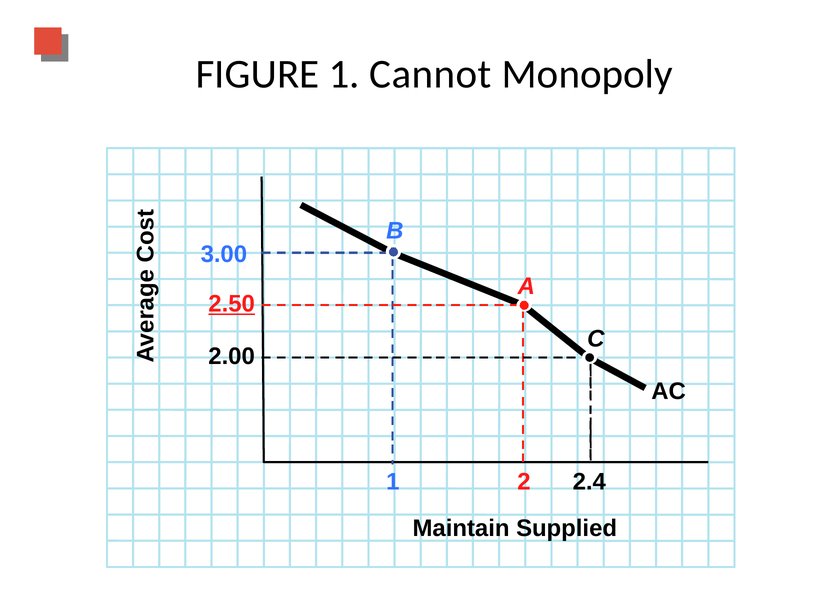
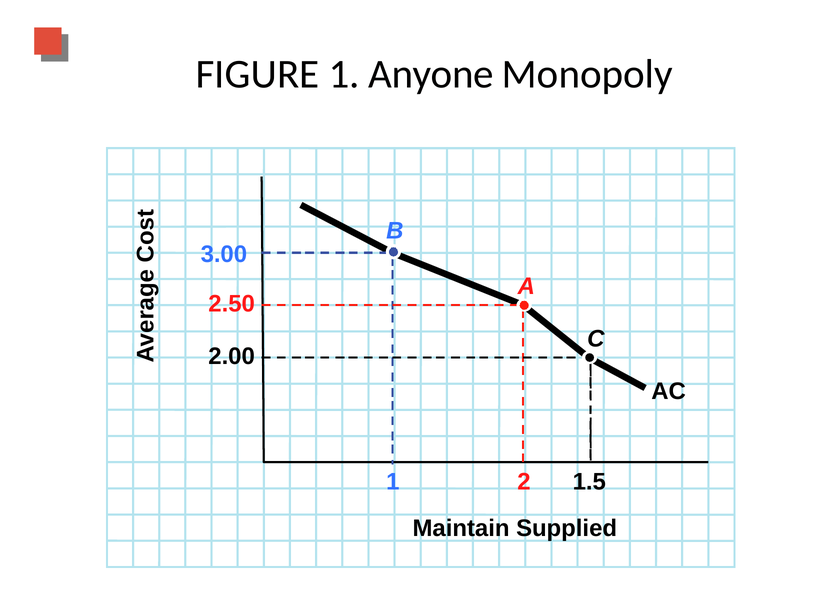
Cannot: Cannot -> Anyone (431, 74)
2.50 underline: present -> none (232, 304)
2.4: 2.4 -> 1.5 (589, 482)
